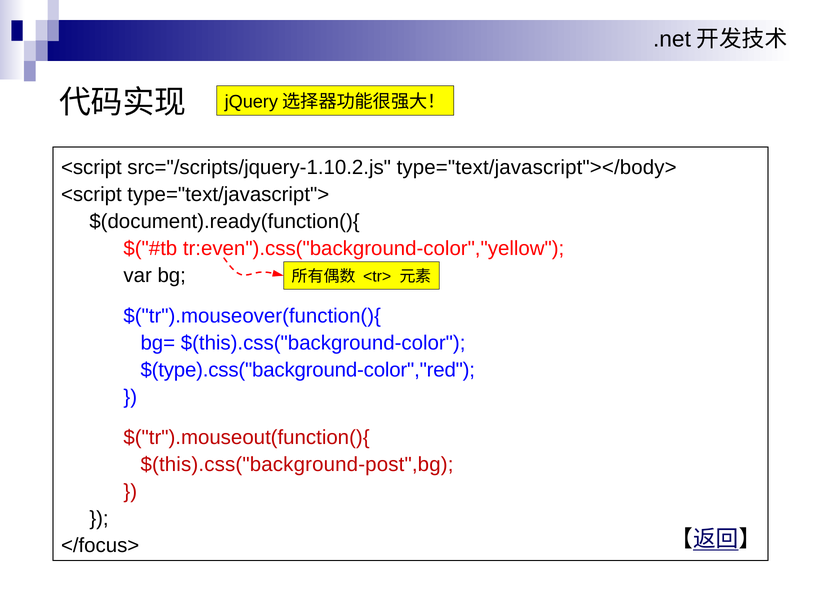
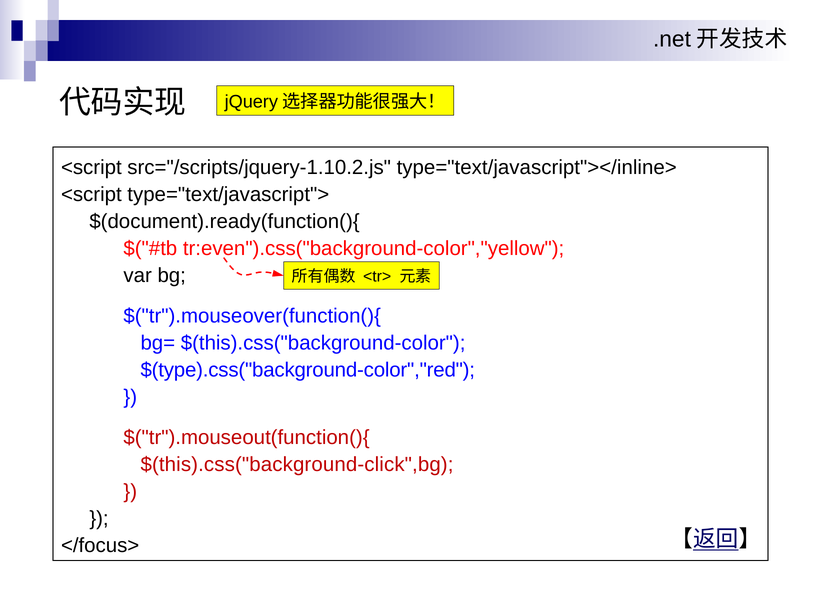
type="text/javascript"></body>: type="text/javascript"></body> -> type="text/javascript"></inline> (537, 167)
$(this).css("background-post",bg: $(this).css("background-post",bg -> $(this).css("background-click",bg (297, 464)
